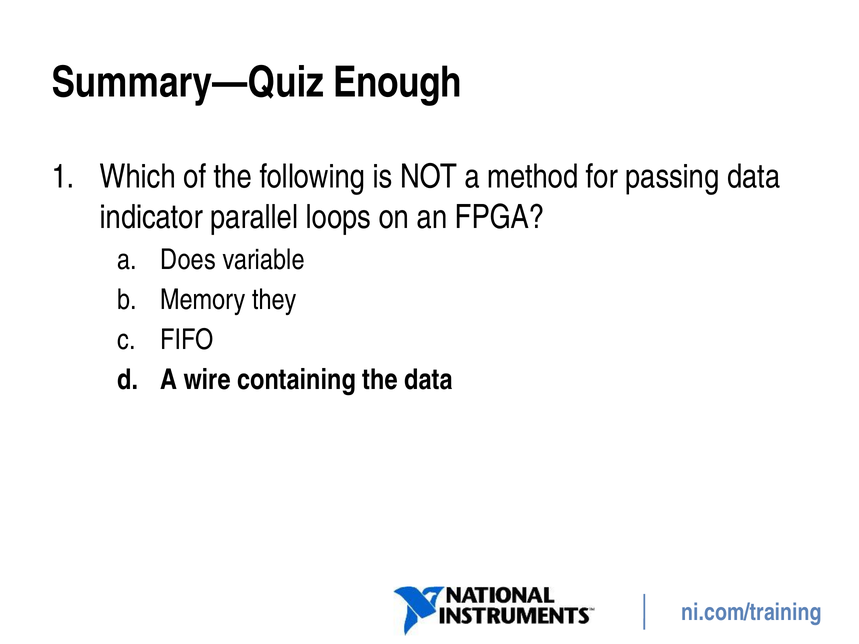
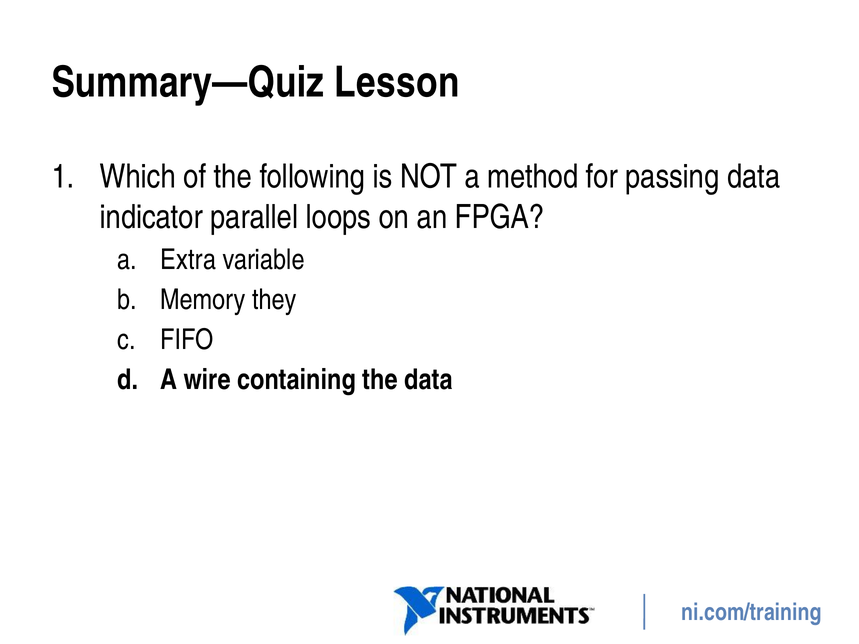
Enough: Enough -> Lesson (397, 82)
Does: Does -> Extra (188, 260)
